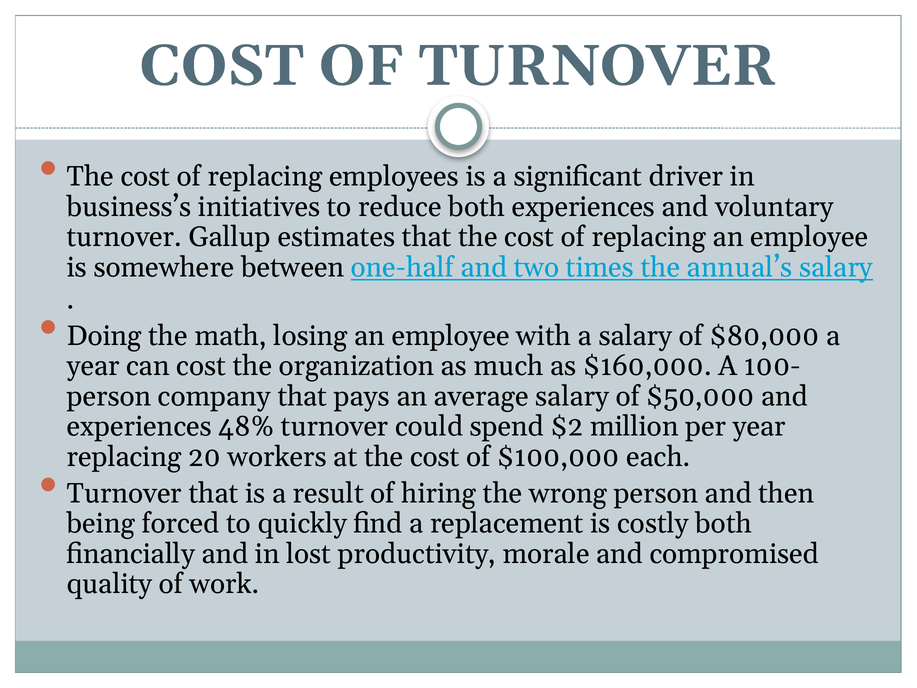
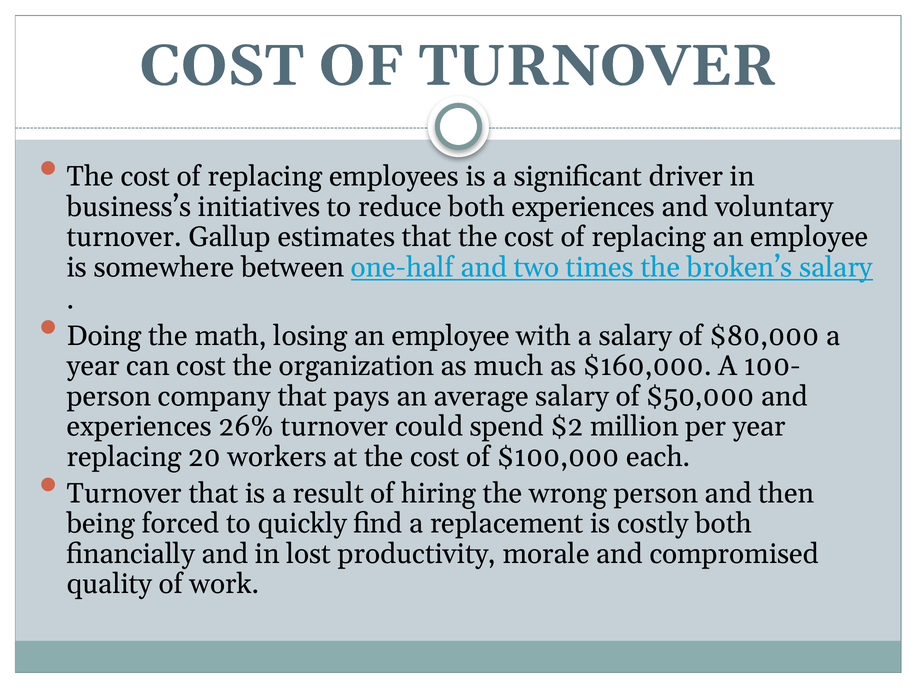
annual’s: annual’s -> broken’s (740, 267)
48%: 48% -> 26% (246, 426)
